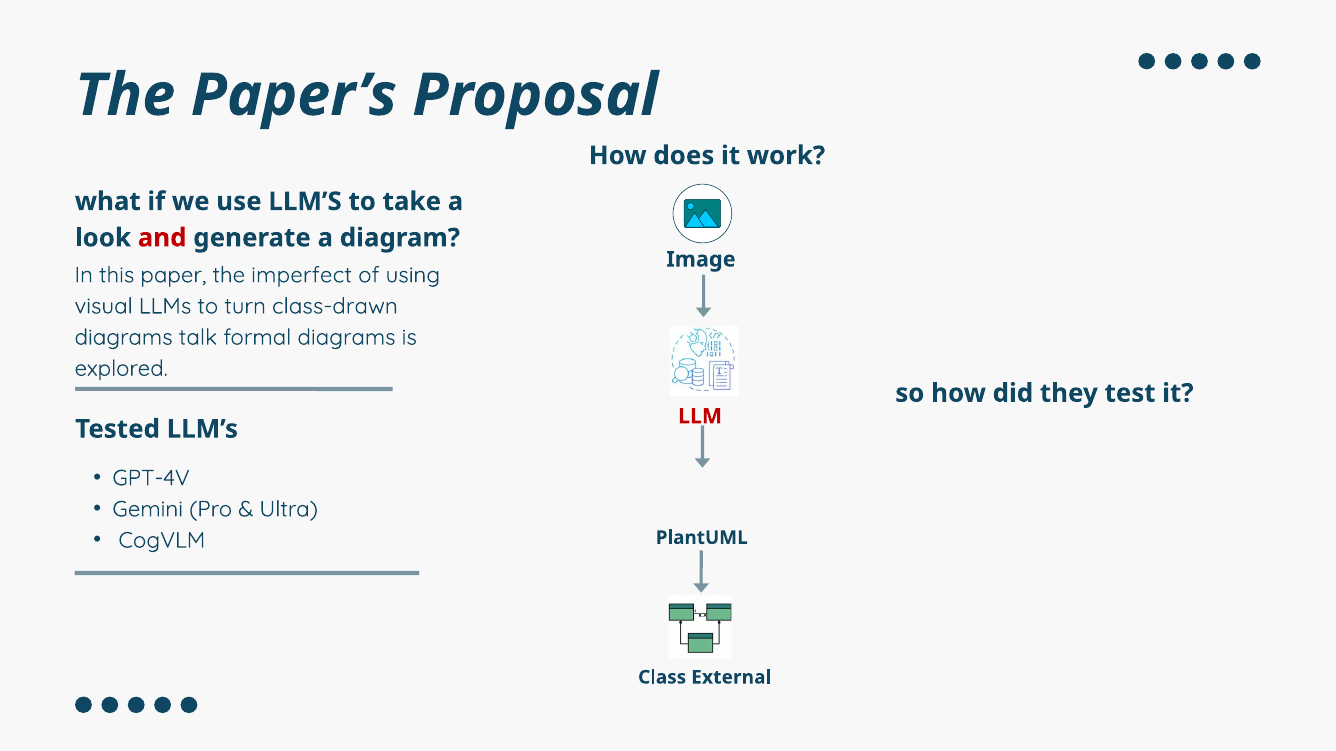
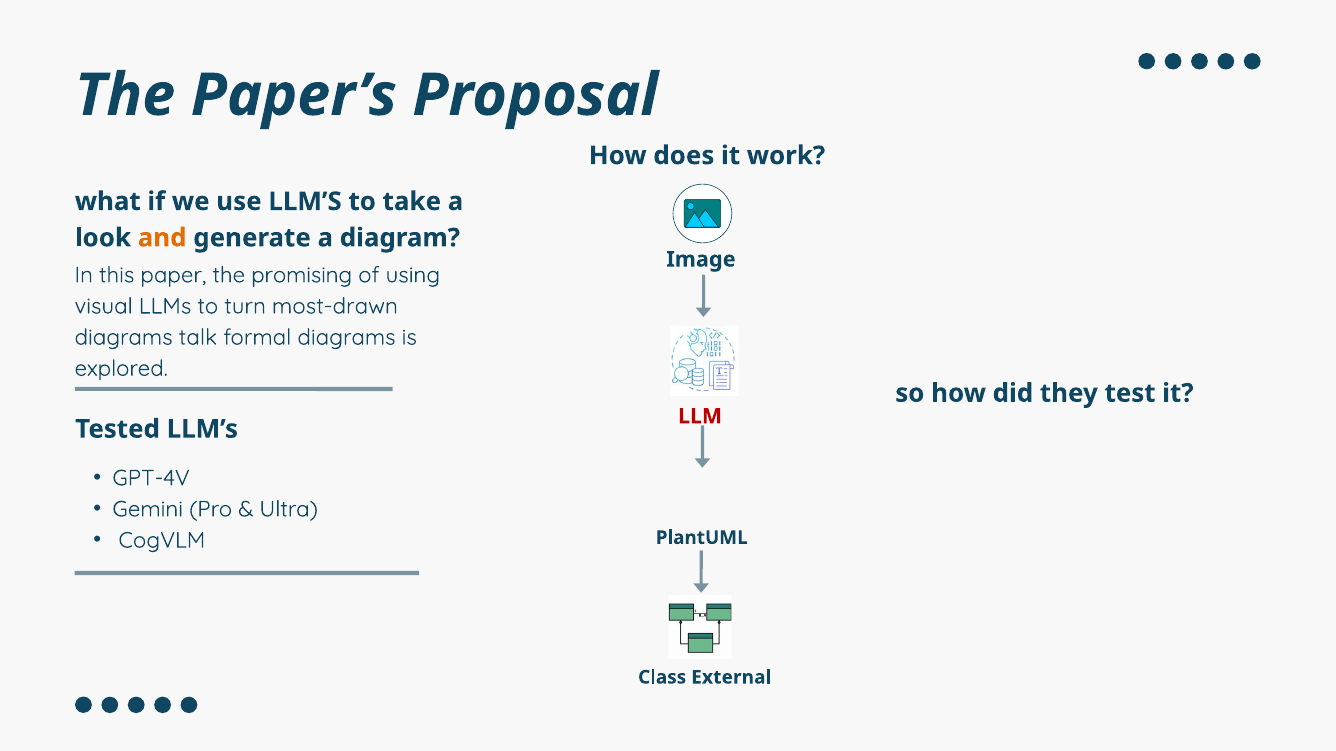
and colour: red -> orange (162, 238)
imperfect: imperfect -> promising (302, 275)
class-drawn: class-drawn -> most-drawn (335, 306)
